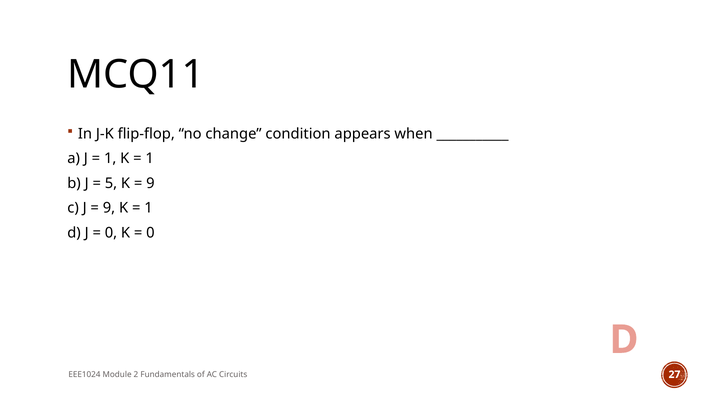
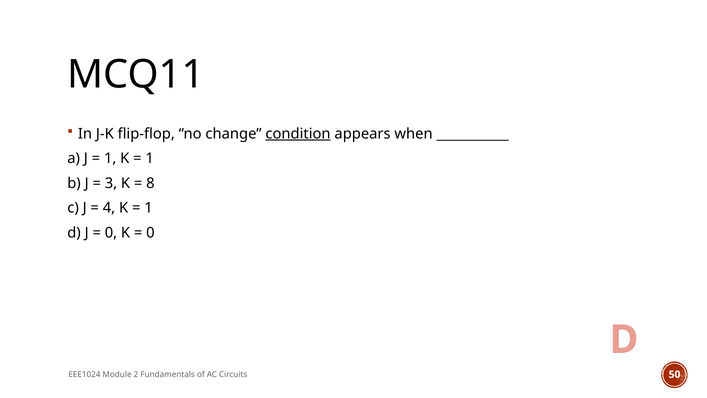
condition underline: none -> present (298, 134)
5: 5 -> 3 (111, 183)
9: 9 -> 8 (150, 183)
9: 9 -> 4 (109, 208)
27: 27 -> 50 (674, 374)
